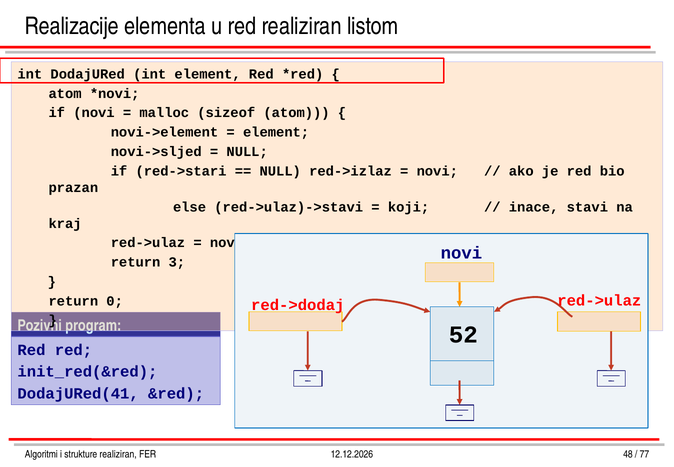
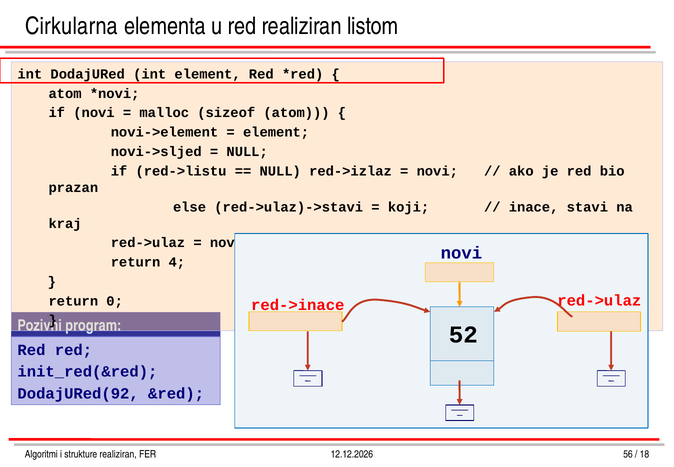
Realizacije: Realizacije -> Cirkularna (72, 26)
red->stari: red->stari -> red->listu (181, 171)
3: 3 -> 4 (177, 262)
red->dodaj: red->dodaj -> red->inace (298, 305)
DodajURed(41: DodajURed(41 -> DodajURed(92 (78, 393)
48: 48 -> 56 (628, 454)
77: 77 -> 18 (644, 454)
